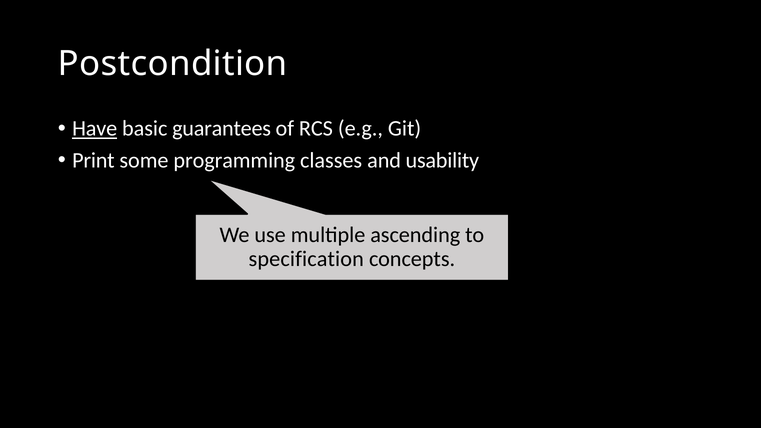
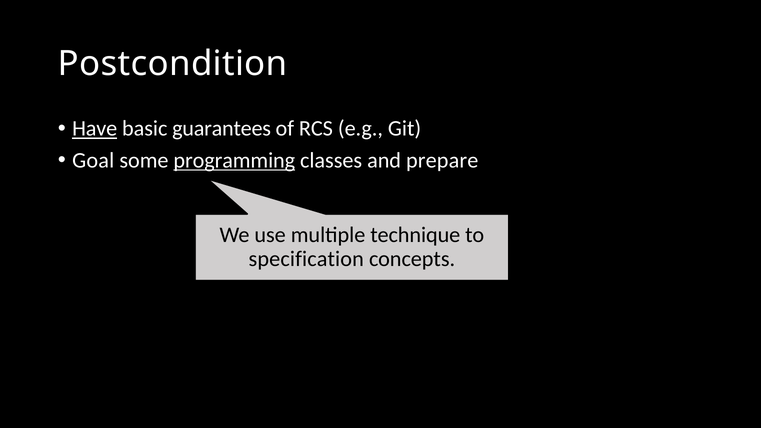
Print: Print -> Goal (93, 161)
programming underline: none -> present (234, 161)
usability: usability -> prepare (442, 161)
ascending: ascending -> technique (415, 235)
